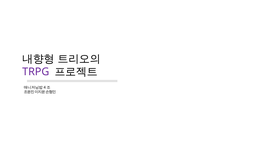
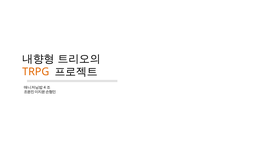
TRPG colour: purple -> orange (36, 72)
